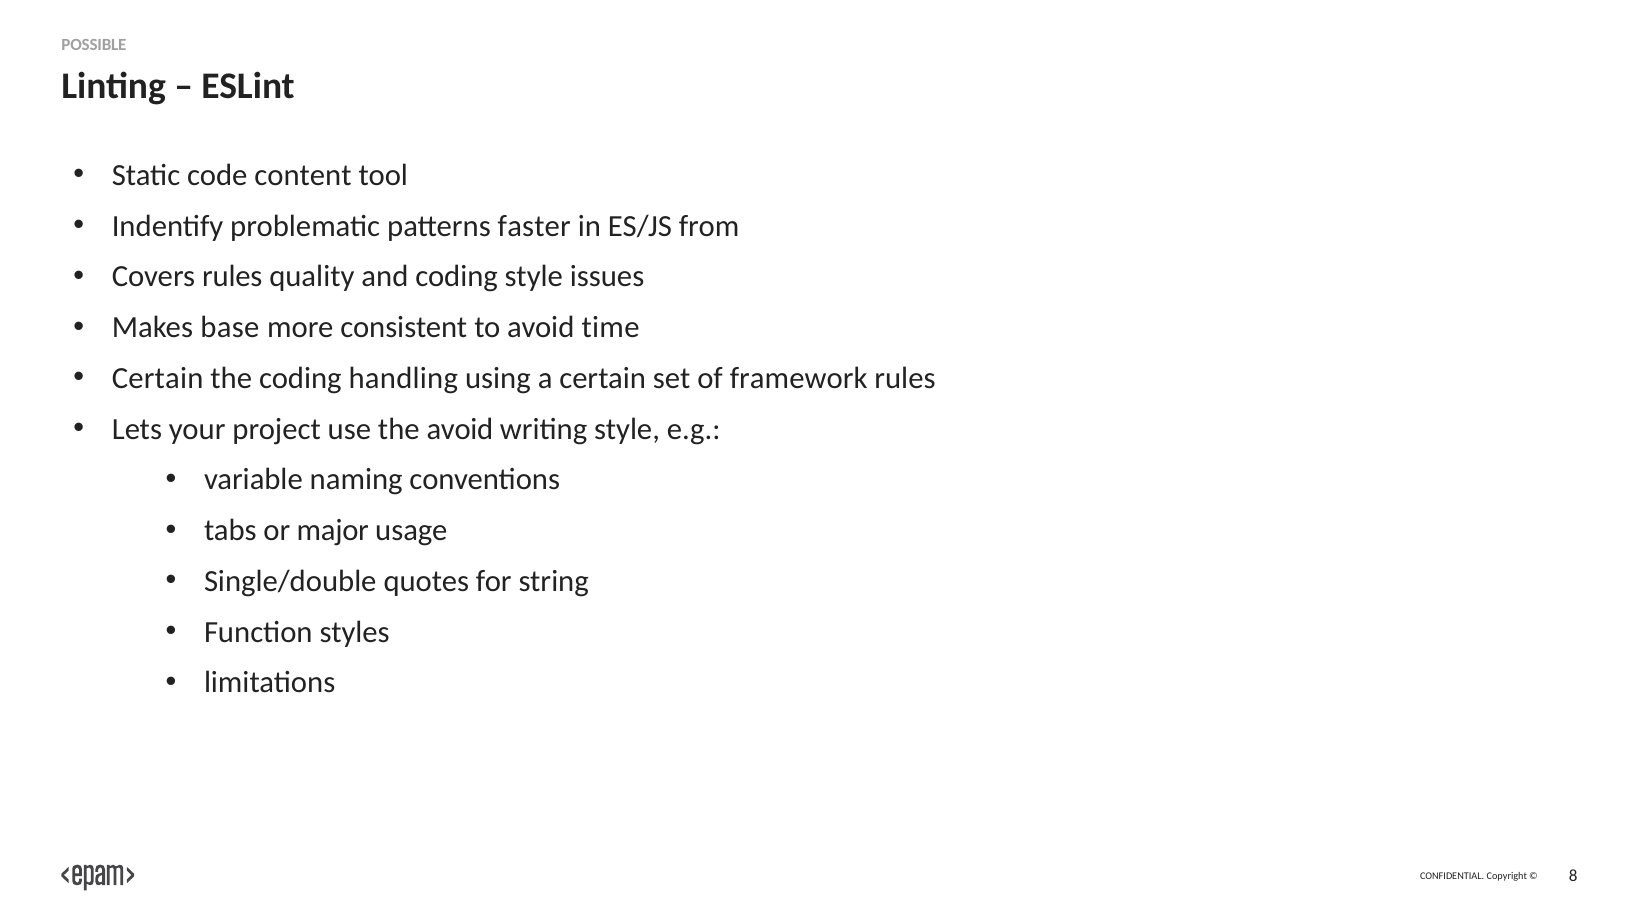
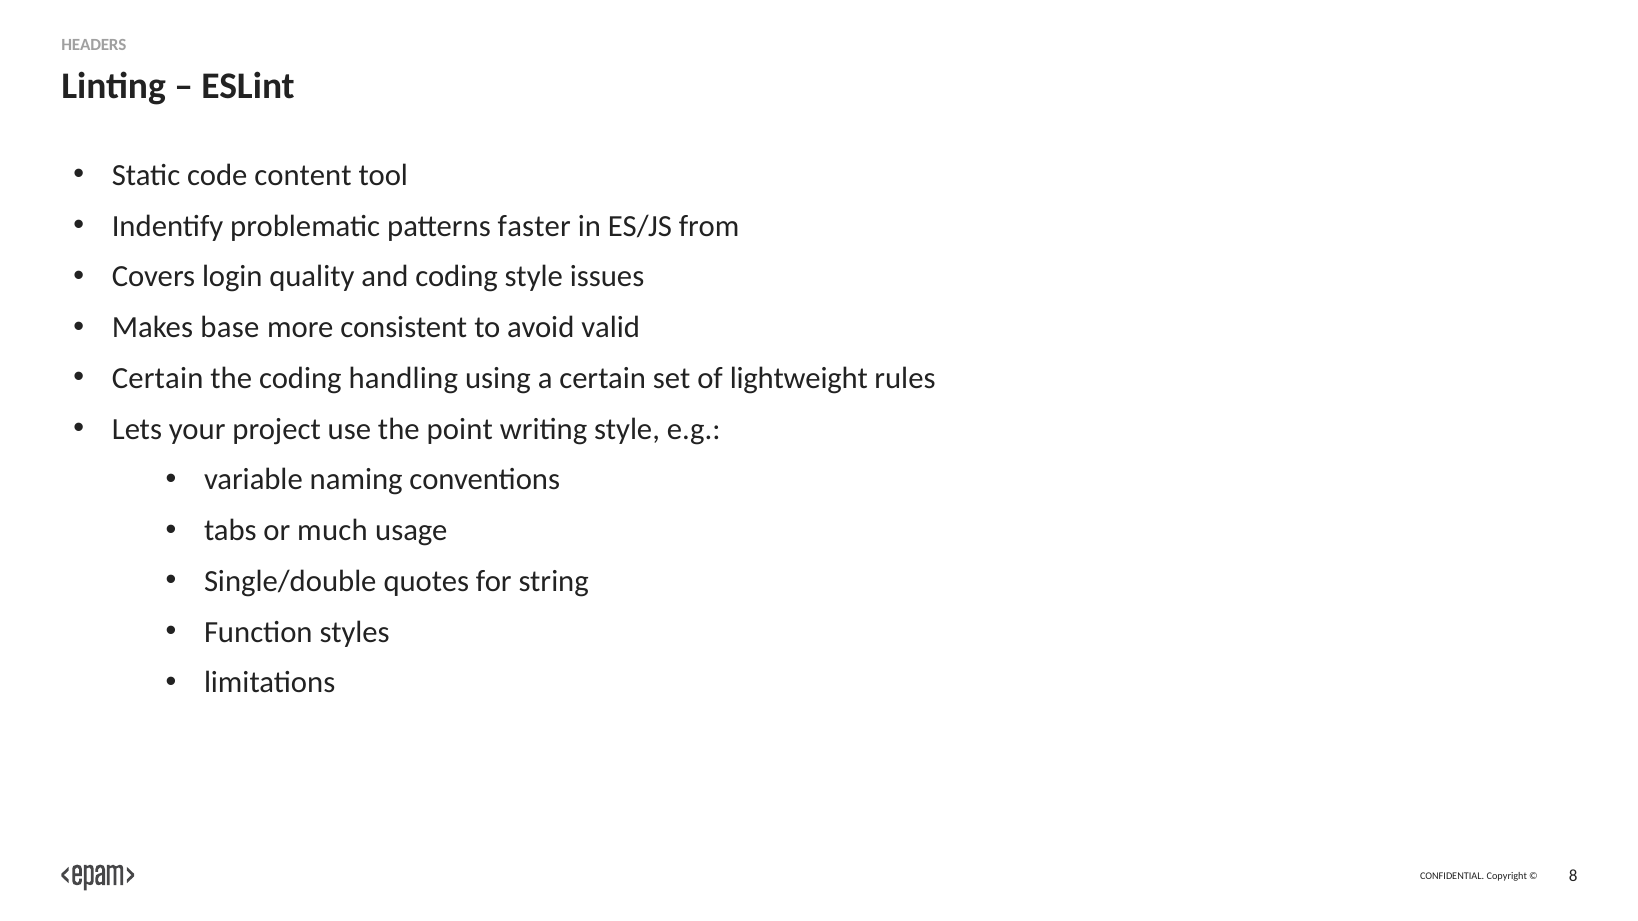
POSSIBLE: POSSIBLE -> HEADERS (94, 45)
Covers rules: rules -> login (232, 277)
time: time -> valid (611, 328)
framework: framework -> lightweight (799, 378)
the avoid: avoid -> point (460, 429)
major: major -> much (333, 531)
